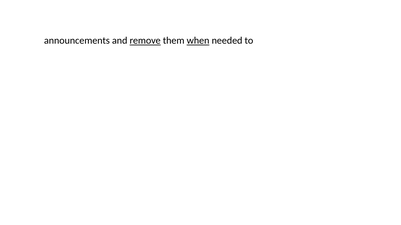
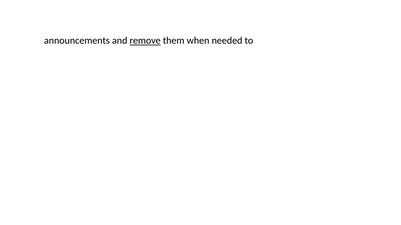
when underline: present -> none (198, 41)
